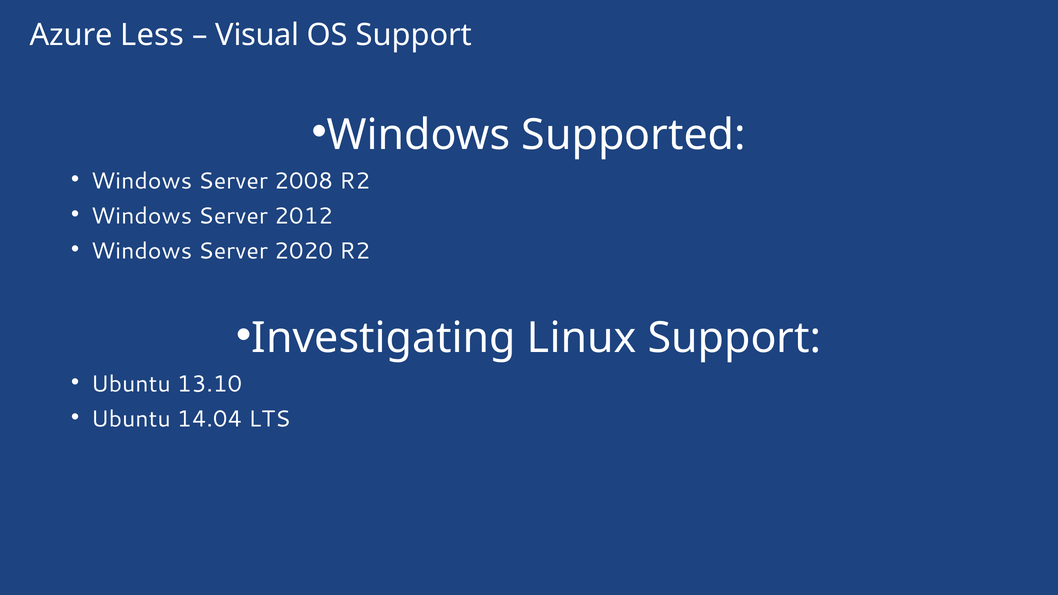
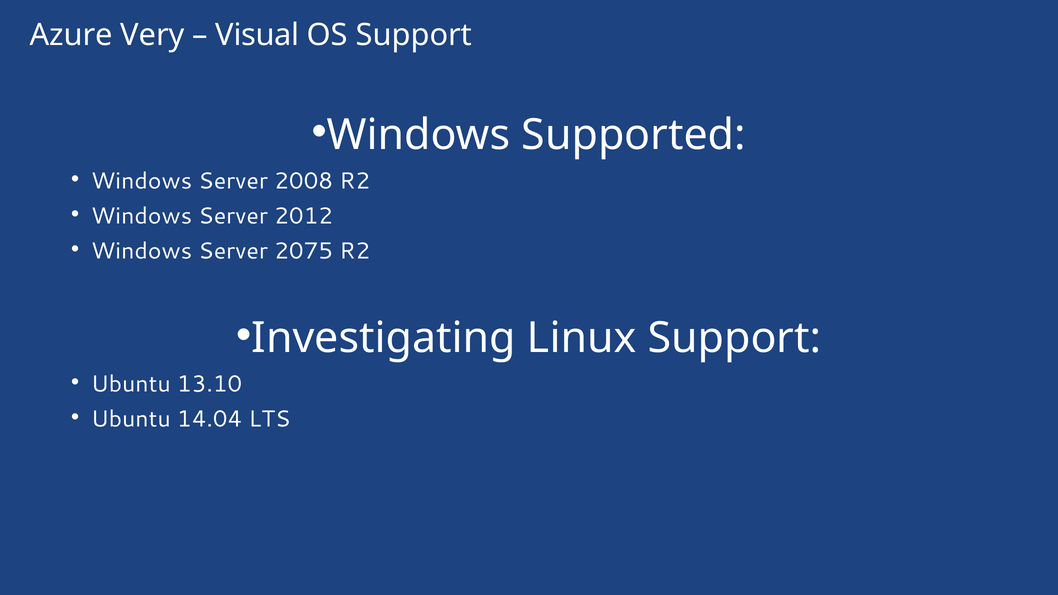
Less: Less -> Very (152, 35)
2020: 2020 -> 2075 (304, 251)
